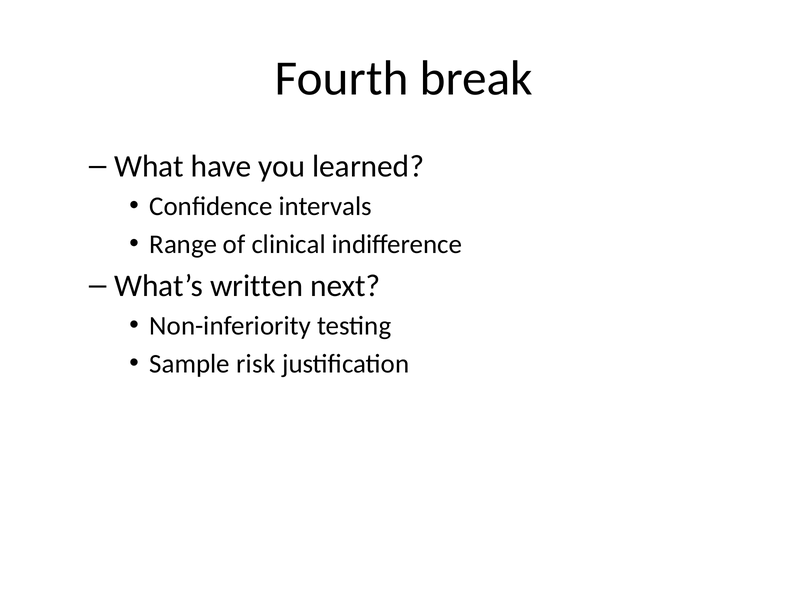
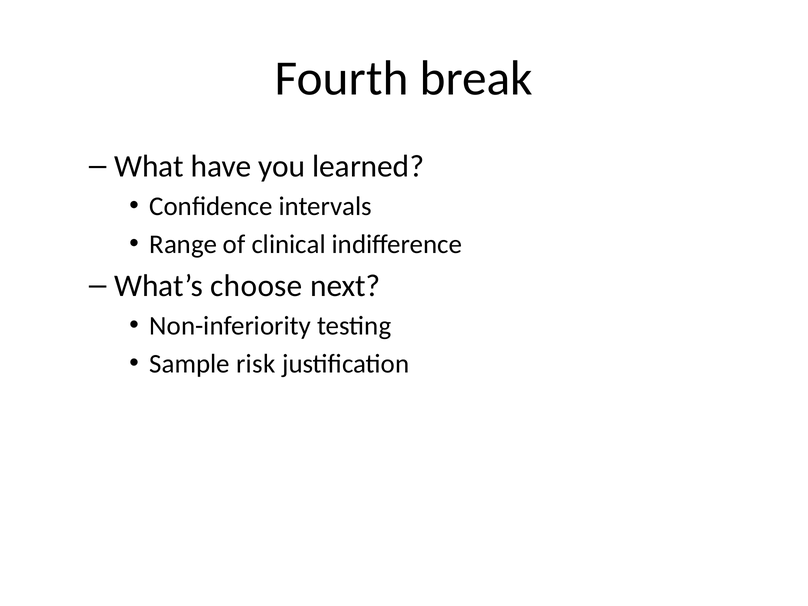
written: written -> choose (256, 286)
